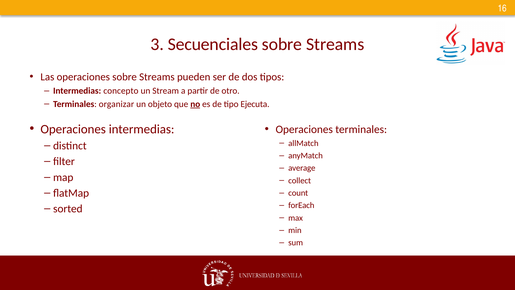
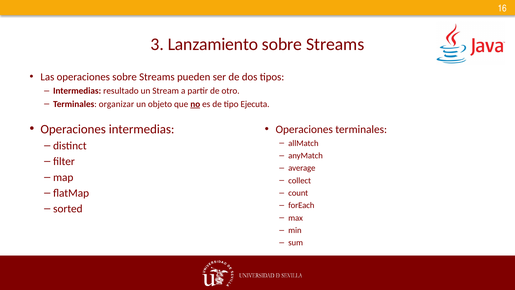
Secuenciales: Secuenciales -> Lanzamiento (213, 44)
concepto: concepto -> resultado (121, 91)
